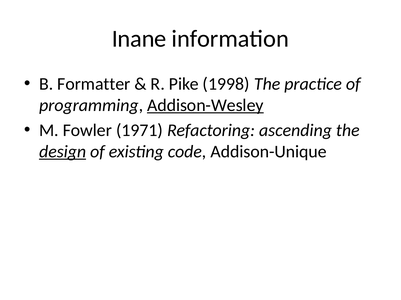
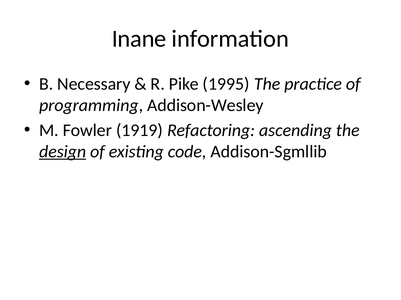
Formatter: Formatter -> Necessary (94, 84)
1998: 1998 -> 1995 (226, 84)
Addison-Wesley underline: present -> none (205, 106)
1971: 1971 -> 1919 (140, 130)
Addison-Unique: Addison-Unique -> Addison-Sgmllib (269, 152)
